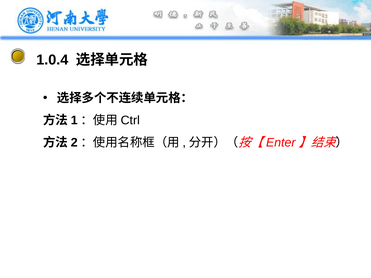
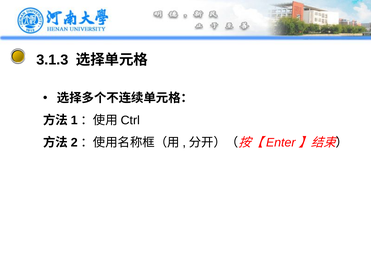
1.0.4: 1.0.4 -> 3.1.3 (52, 60)
